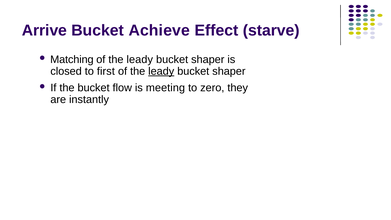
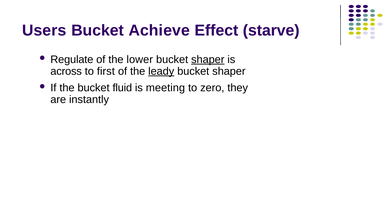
Arrive: Arrive -> Users (44, 30)
Matching: Matching -> Regulate (72, 59)
leady: leady -> lower (140, 59)
shaper underline: none -> present (208, 59)
closed: closed -> across (66, 71)
flow: flow -> fluid (122, 88)
